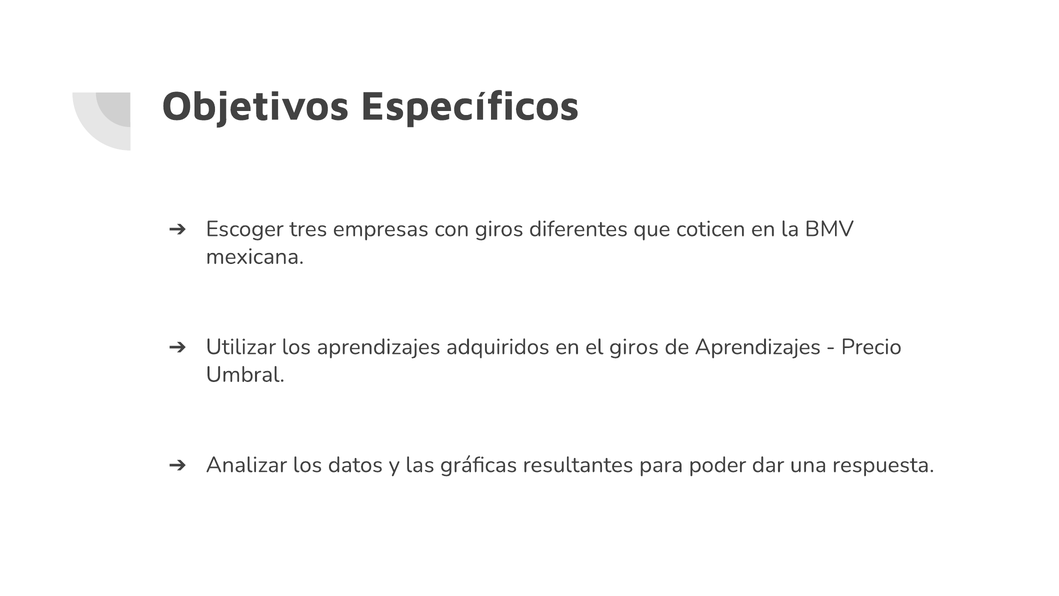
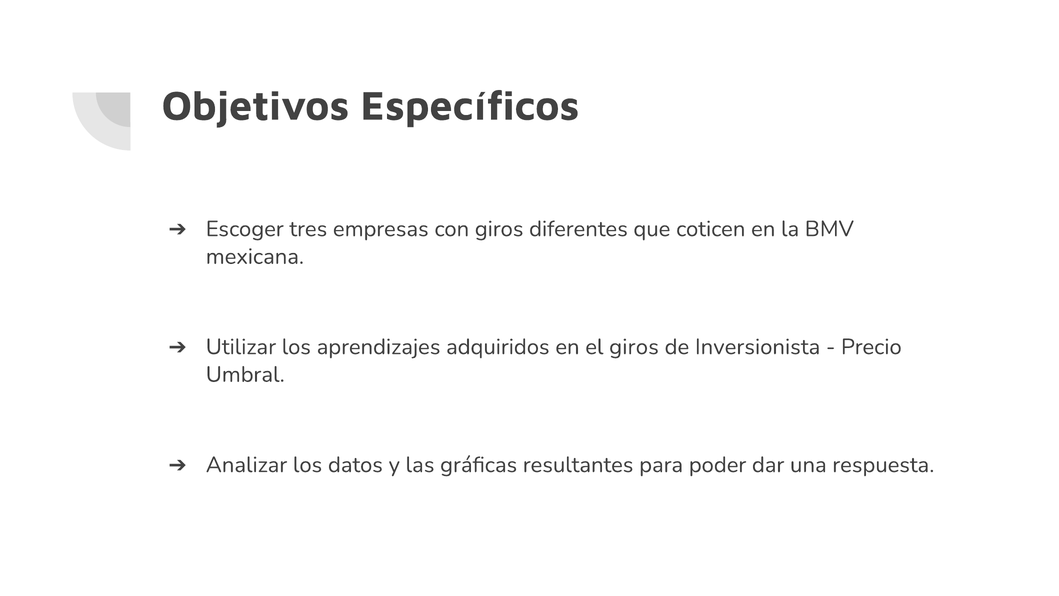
de Aprendizajes: Aprendizajes -> Inversionista (758, 347)
